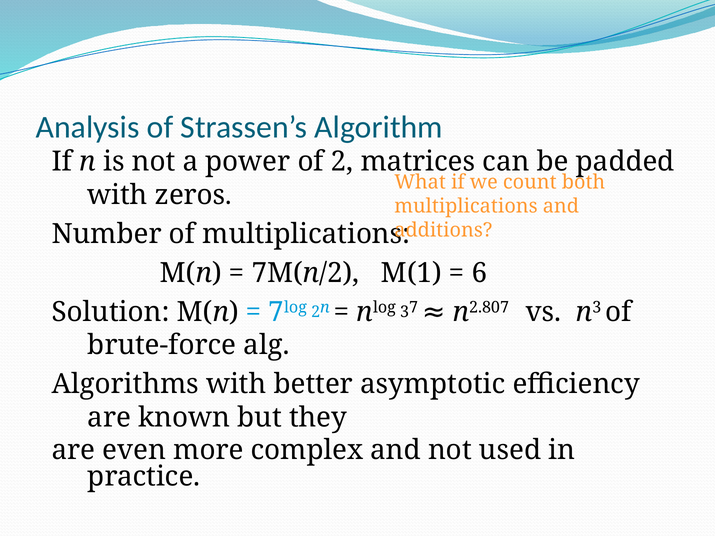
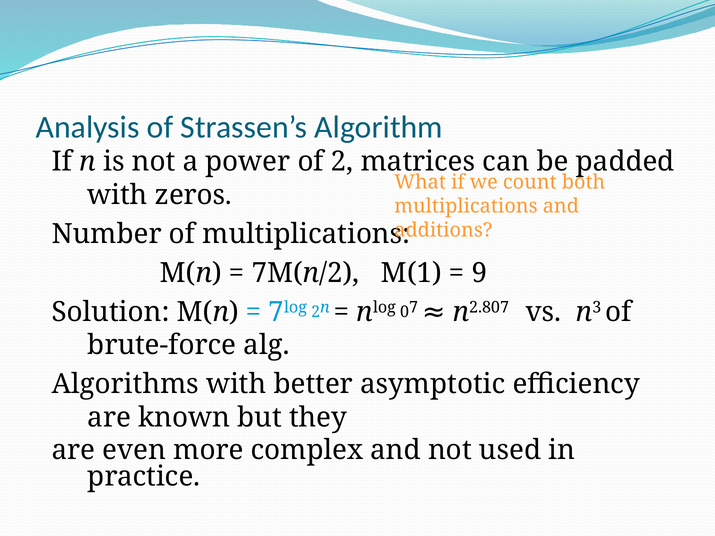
6: 6 -> 9 (479, 273)
3: 3 -> 0 (405, 312)
